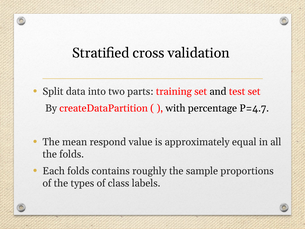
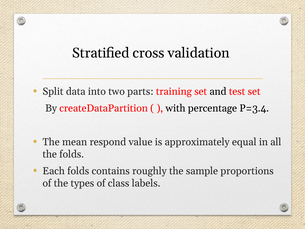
P=4.7: P=4.7 -> P=3.4 (254, 108)
